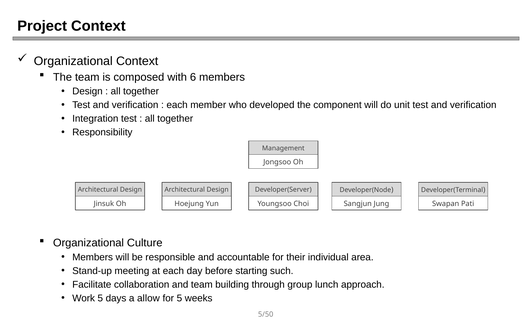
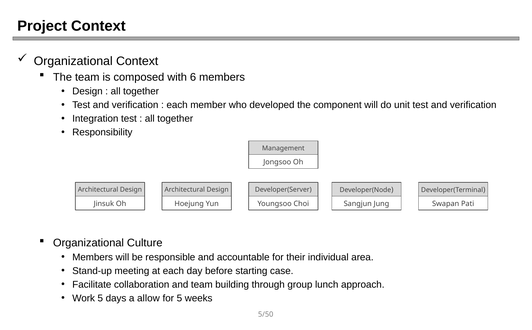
such: such -> case (282, 271)
